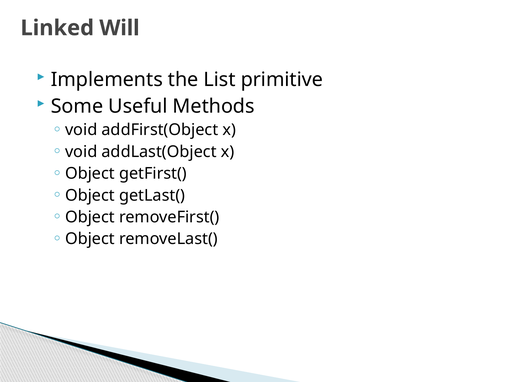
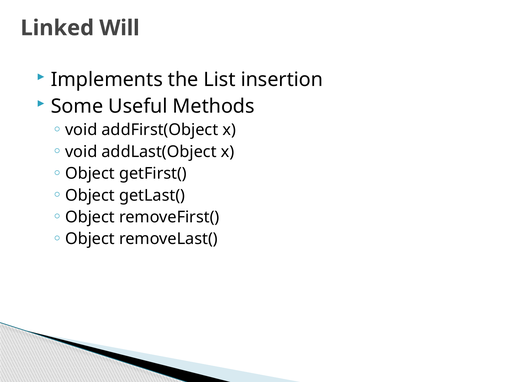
primitive: primitive -> insertion (282, 80)
